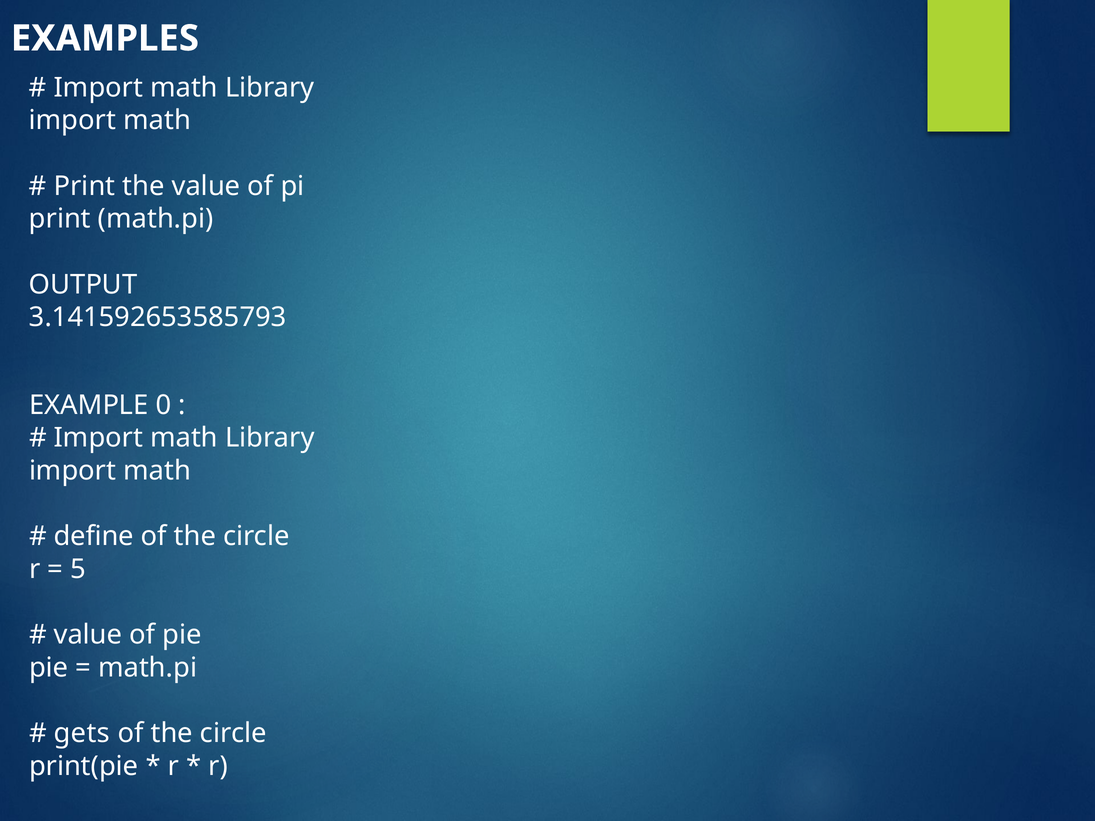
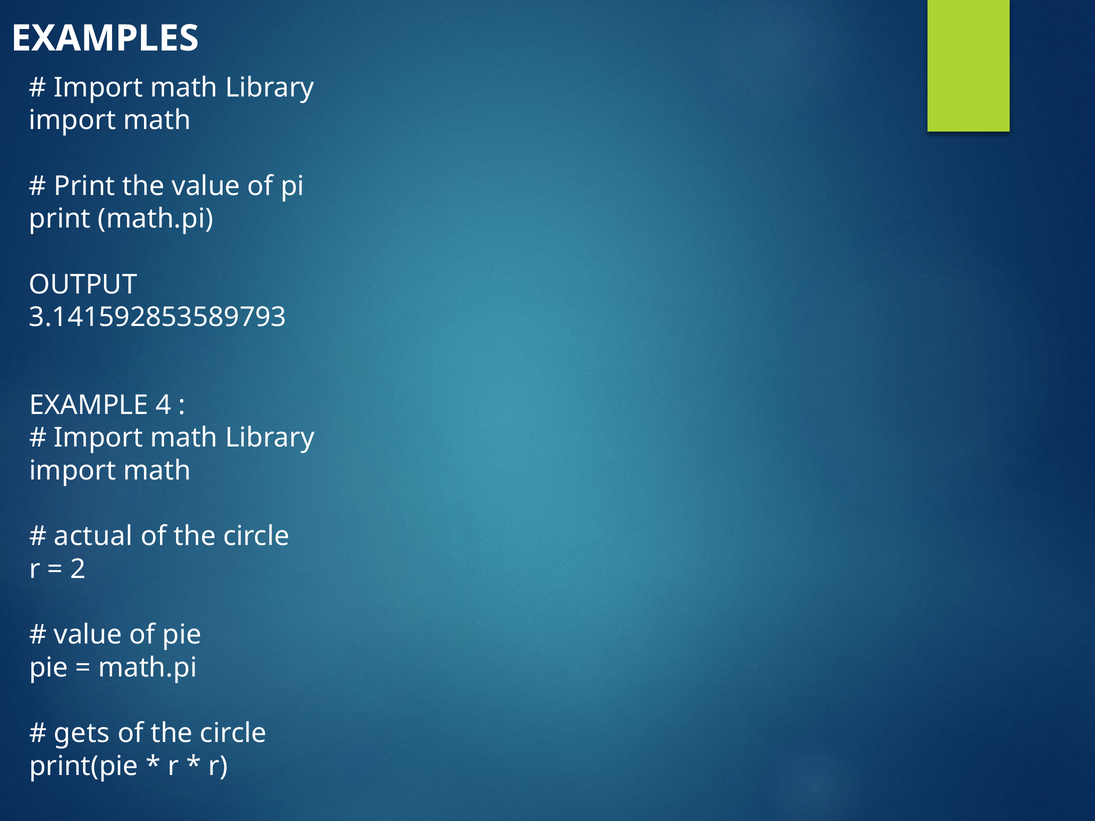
3.141592653585793: 3.141592653585793 -> 3.141592853589793 (158, 318)
0: 0 -> 4 (163, 405)
define: define -> actual (93, 537)
5: 5 -> 2 (78, 569)
